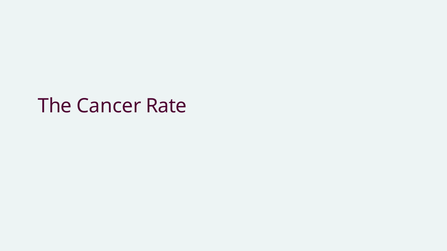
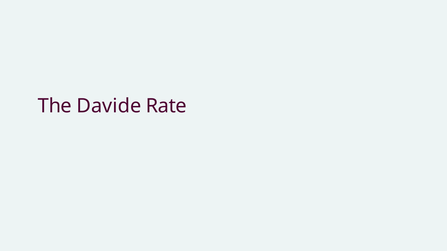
Cancer: Cancer -> Davide (109, 106)
